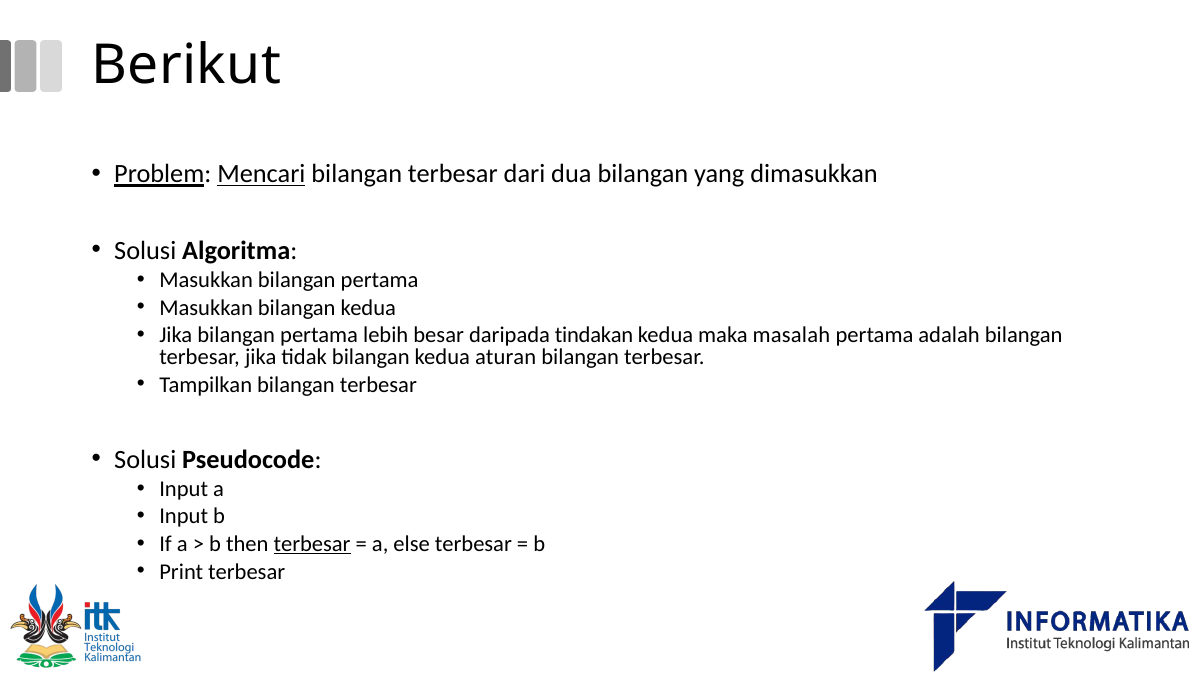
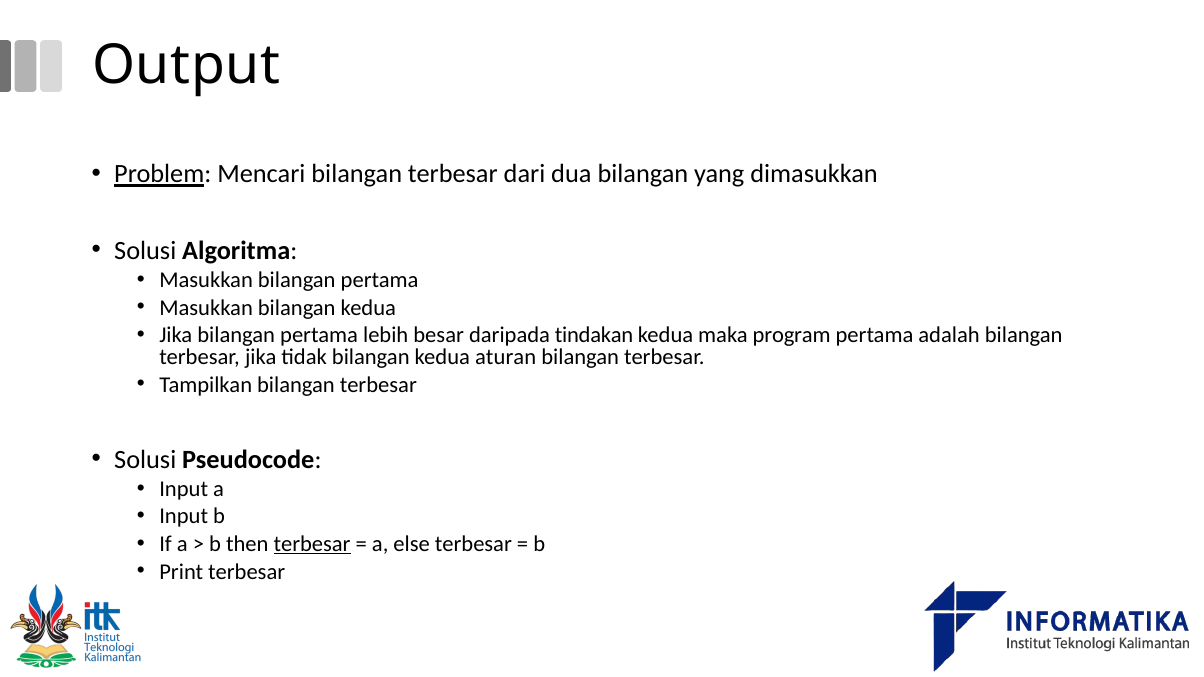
Berikut: Berikut -> Output (186, 66)
Mencari underline: present -> none (261, 174)
masalah: masalah -> program (792, 336)
